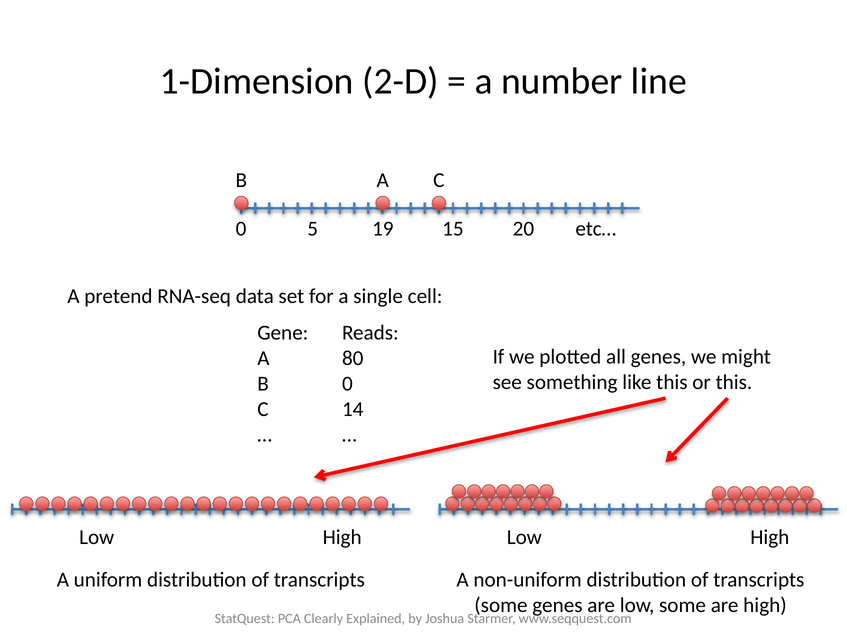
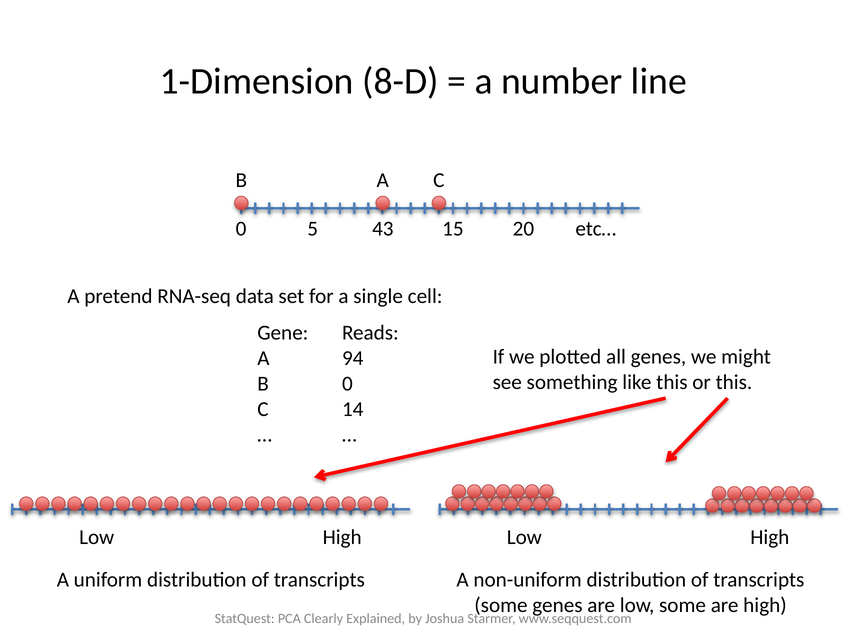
2-D: 2-D -> 8-D (401, 81)
19: 19 -> 43 (383, 229)
80: 80 -> 94 (353, 358)
